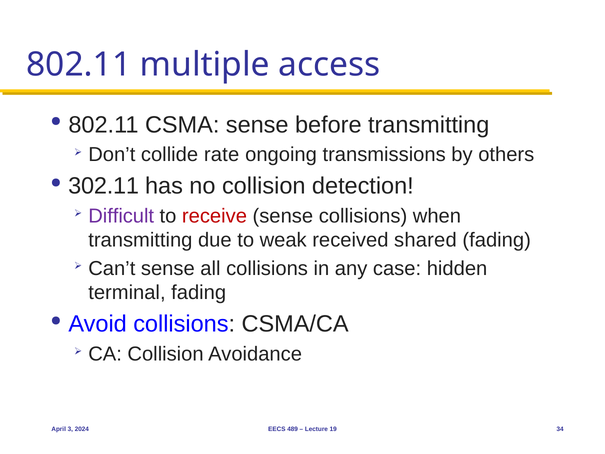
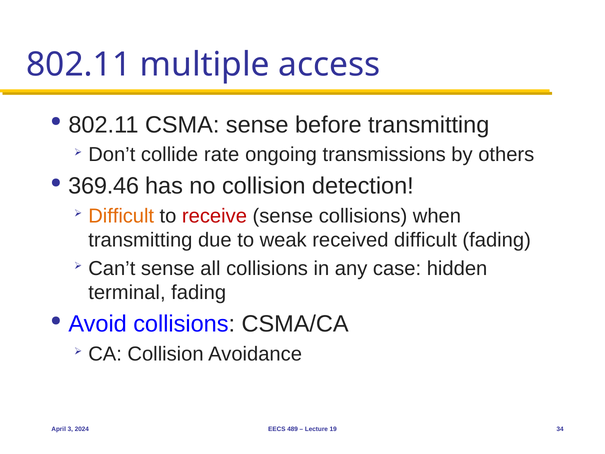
302.11: 302.11 -> 369.46 (104, 186)
Difficult colour: purple -> orange (121, 216)
received shared: shared -> difficult (426, 240)
